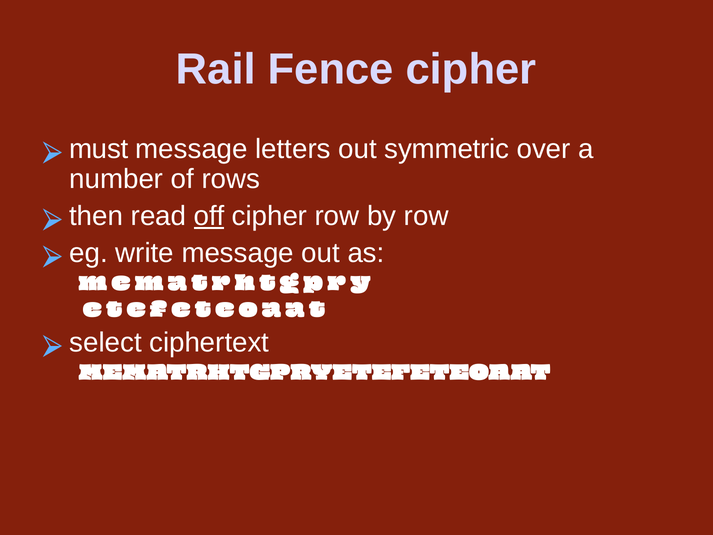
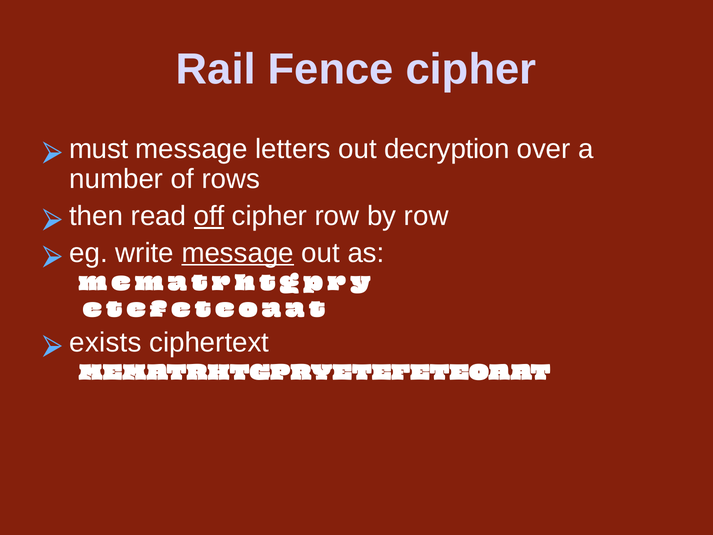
symmetric: symmetric -> decryption (447, 149)
message underline: none -> present (238, 253)
select: select -> exists (105, 342)
